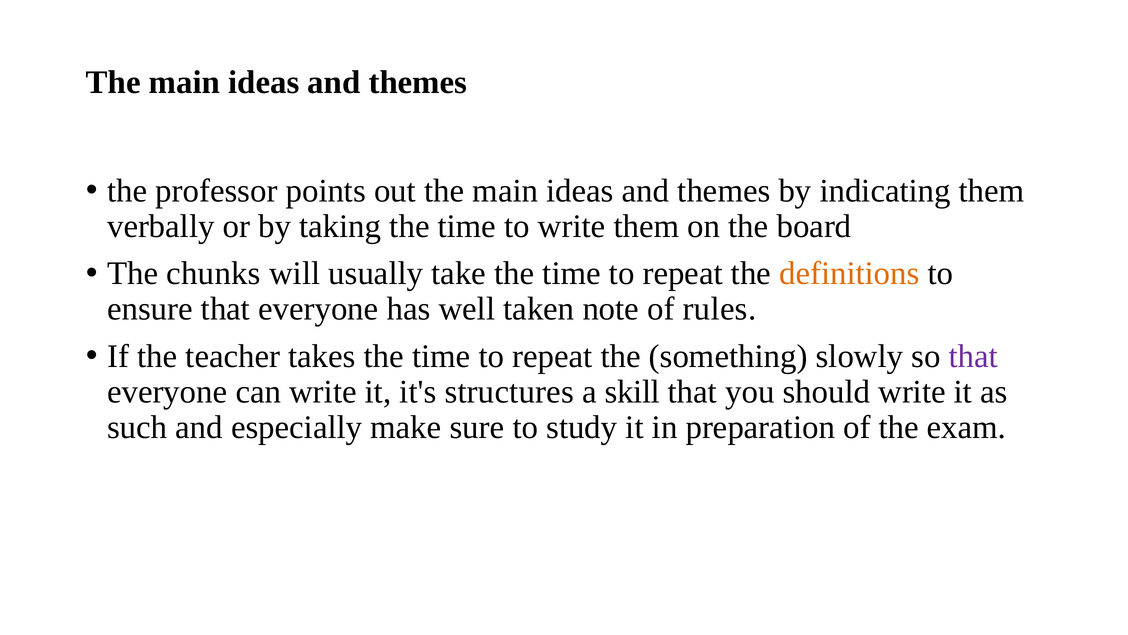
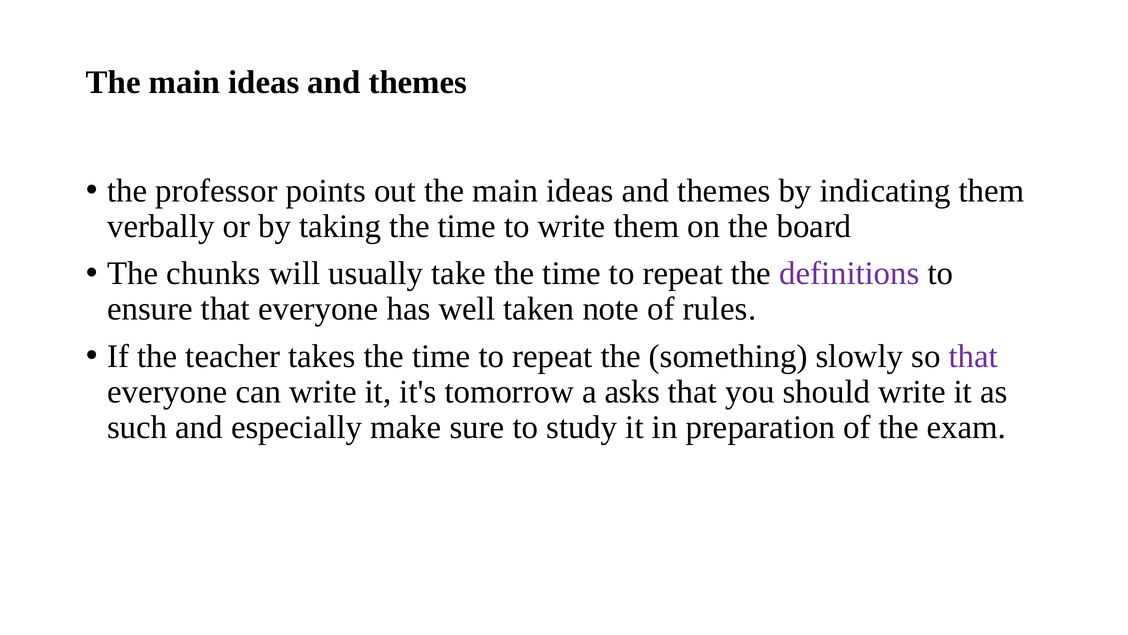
definitions colour: orange -> purple (849, 273)
structures: structures -> tomorrow (509, 392)
skill: skill -> asks (632, 392)
